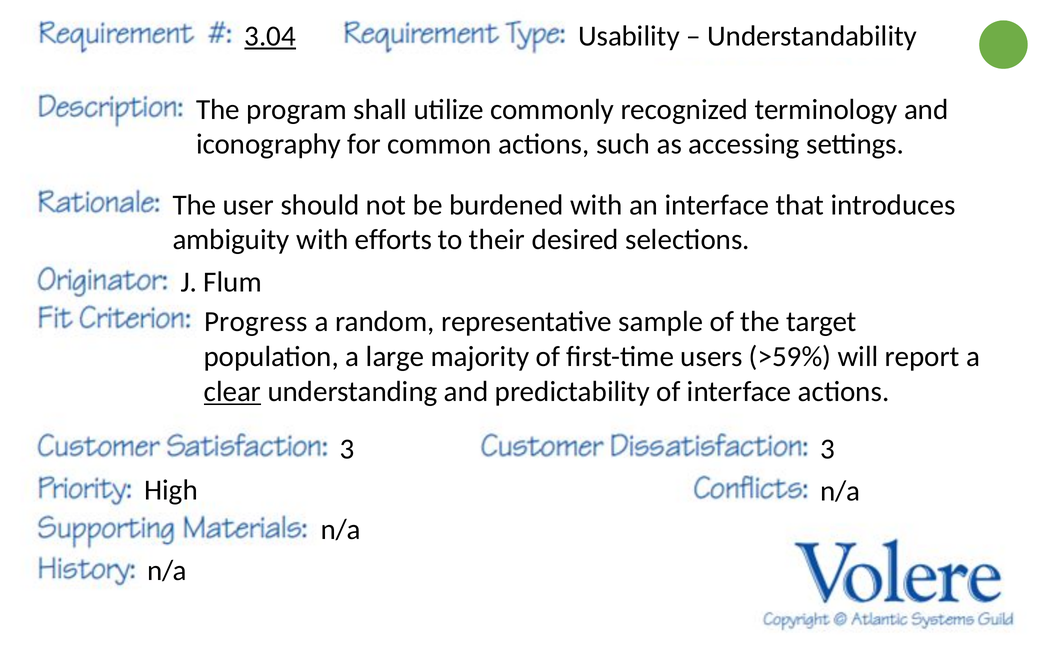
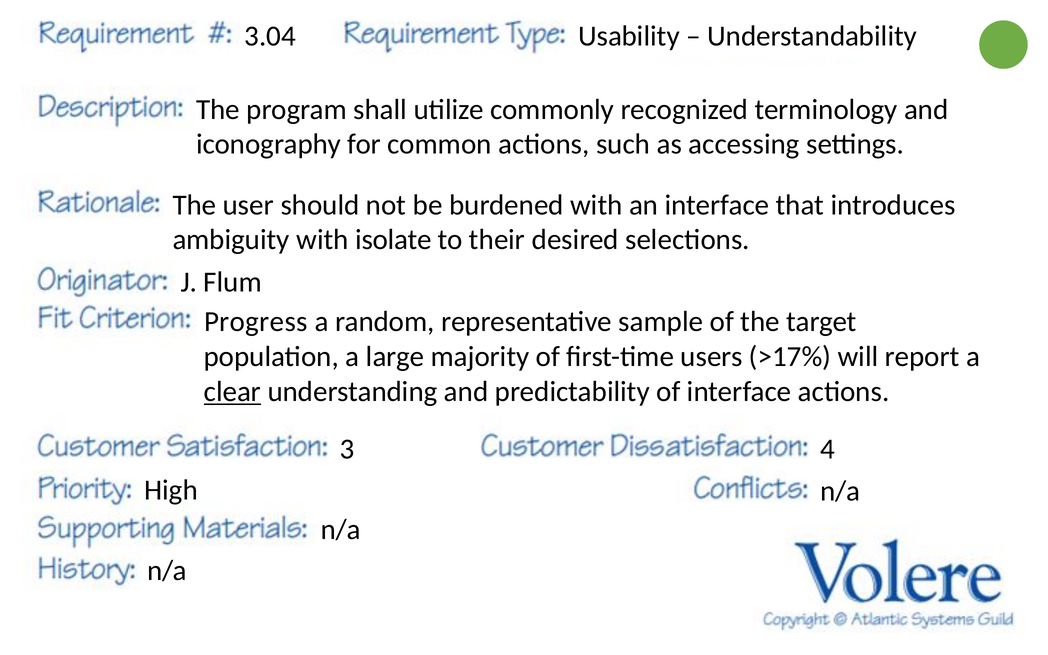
3.04 underline: present -> none (270, 36)
efforts: efforts -> isolate (393, 240)
>59%: >59% -> >17% (790, 357)
3 3: 3 -> 4 (828, 449)
